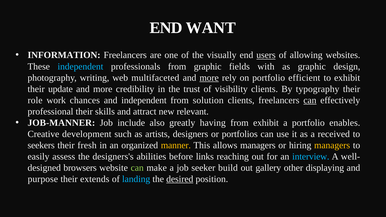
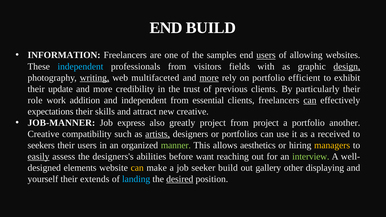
END WANT: WANT -> BUILD (211, 28)
visually: visually -> samples (222, 55)
from graphic: graphic -> visitors (208, 66)
design underline: none -> present (347, 66)
writing underline: none -> present (95, 78)
visibility: visibility -> previous (231, 89)
typography: typography -> particularly (318, 89)
chances: chances -> addition (85, 100)
solution: solution -> essential (208, 100)
professional: professional -> expectations (51, 112)
new relevant: relevant -> creative (193, 112)
include: include -> express (131, 123)
greatly having: having -> project (213, 123)
from exhibit: exhibit -> project (266, 123)
enables: enables -> another (345, 123)
development: development -> compatibility (87, 134)
artists underline: none -> present (158, 134)
their fresh: fresh -> users (87, 145)
manner colour: yellow -> light green (176, 145)
allows managers: managers -> aesthetics (258, 145)
easily underline: none -> present (38, 157)
links: links -> want (205, 157)
interview colour: light blue -> light green (311, 157)
browsers: browsers -> elements (80, 168)
can colour: light green -> yellow (137, 168)
purpose: purpose -> yourself (43, 179)
